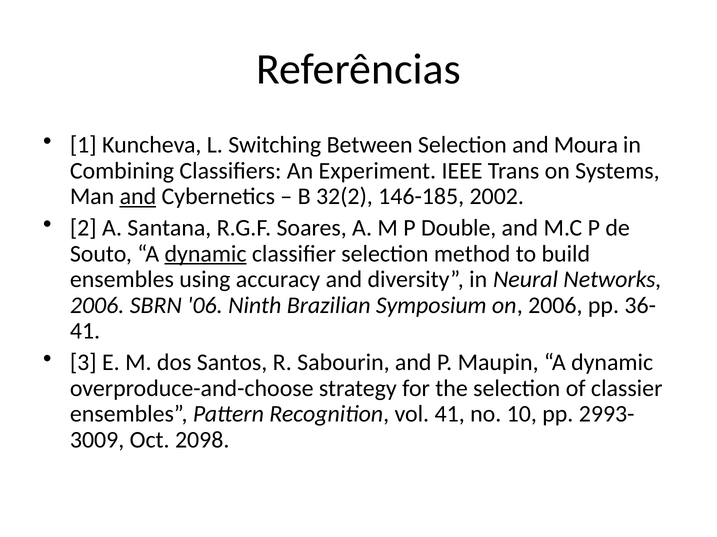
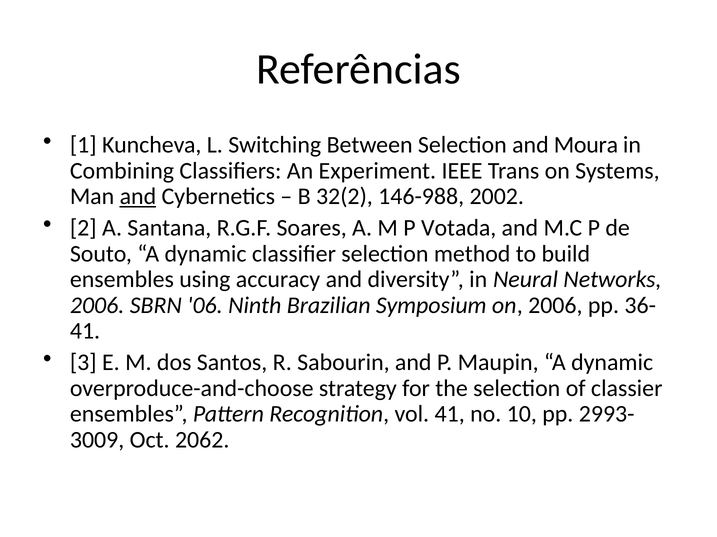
146-185: 146-185 -> 146-988 (421, 197)
Double: Double -> Votada (459, 228)
dynamic underline: present -> none (206, 254)
2098: 2098 -> 2062 (202, 440)
